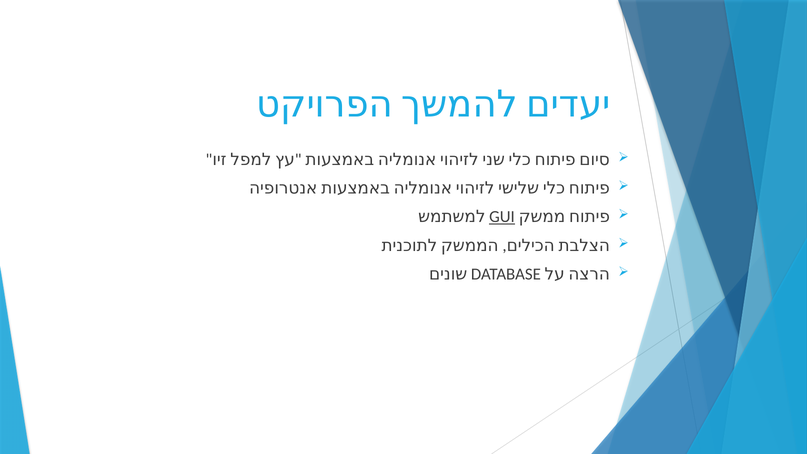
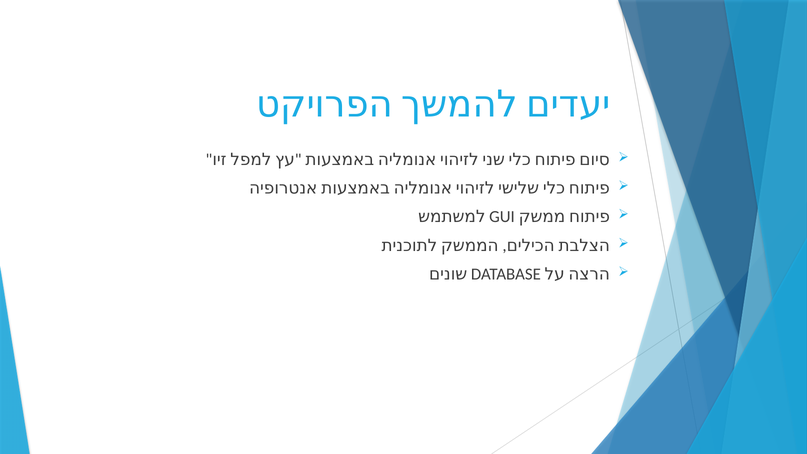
GUI underline: present -> none (502, 217)
